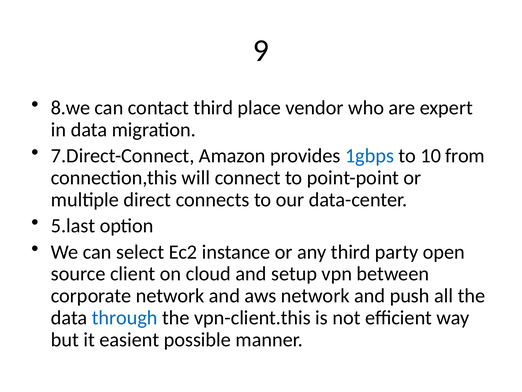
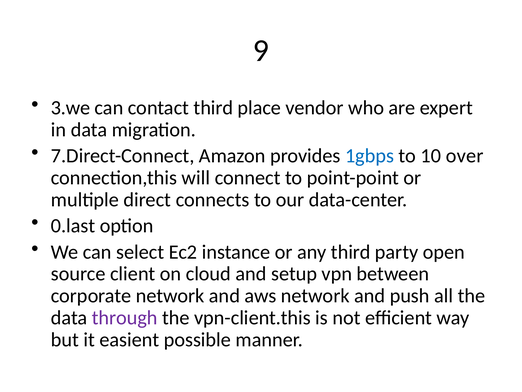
8.we: 8.we -> 3.we (71, 108)
from: from -> over (465, 156)
5.last: 5.last -> 0.last (73, 226)
through colour: blue -> purple (125, 317)
